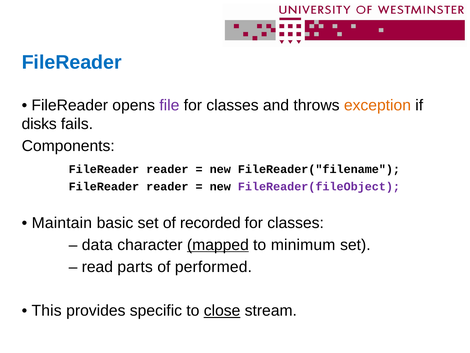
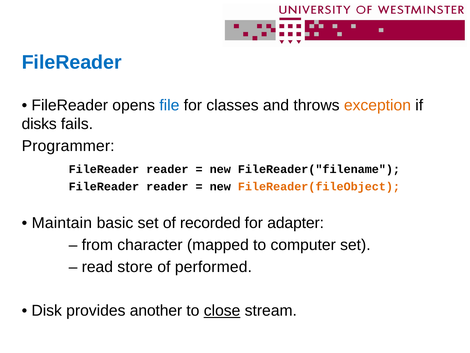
file colour: purple -> blue (169, 105)
Components: Components -> Programmer (68, 146)
FileReader(fileObject colour: purple -> orange (319, 186)
classes: classes -> adapter (296, 223)
data: data -> from (97, 245)
mapped underline: present -> none (218, 245)
minimum: minimum -> computer (303, 245)
parts: parts -> store (135, 266)
This: This -> Disk (47, 310)
specific: specific -> another (156, 310)
